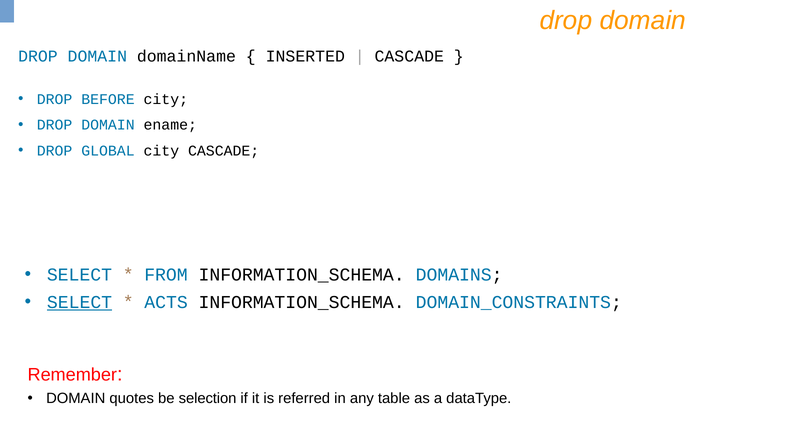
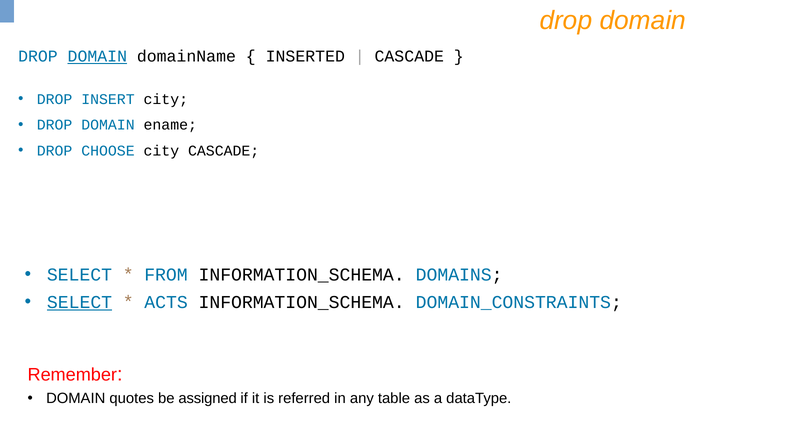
DOMAIN underline: none -> present (97, 56)
BEFORE: BEFORE -> INSERT (108, 99)
GLOBAL: GLOBAL -> CHOOSE (108, 151)
selection: selection -> assigned (208, 398)
